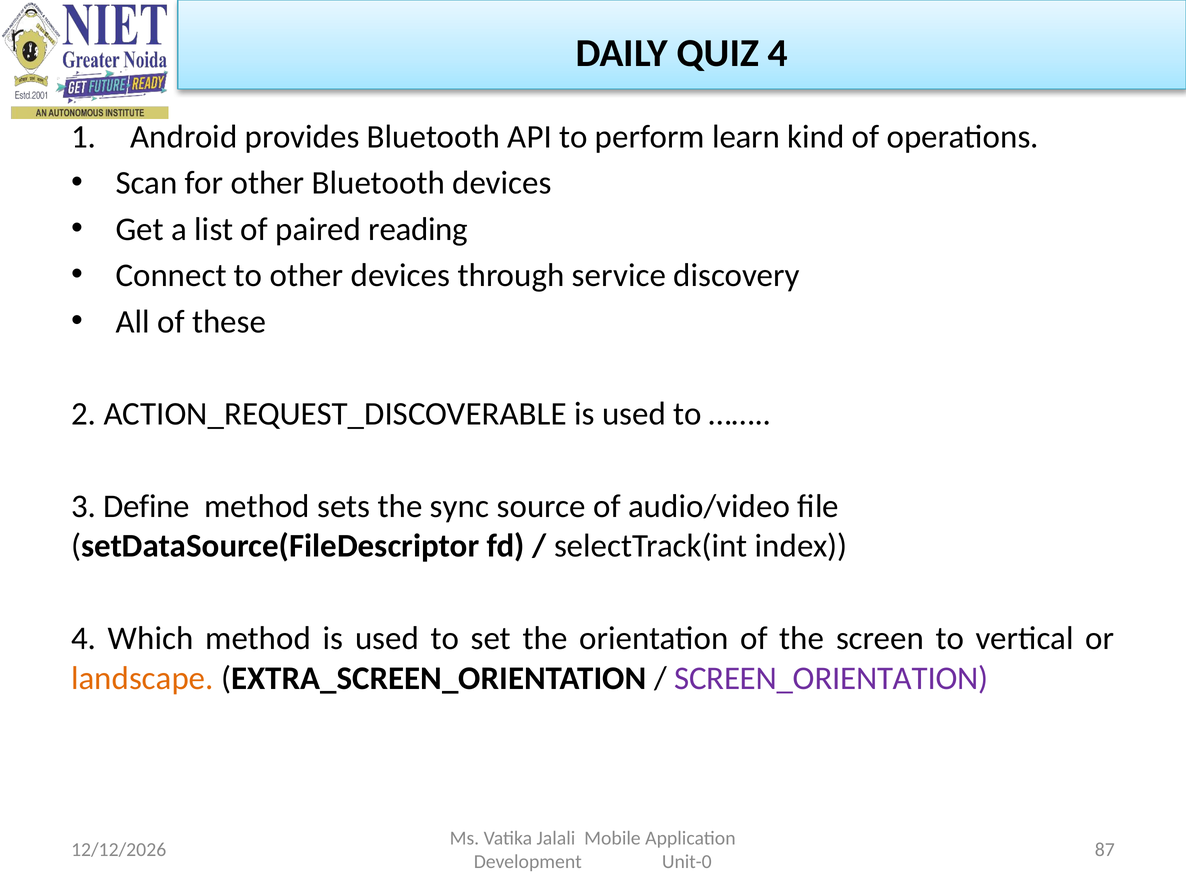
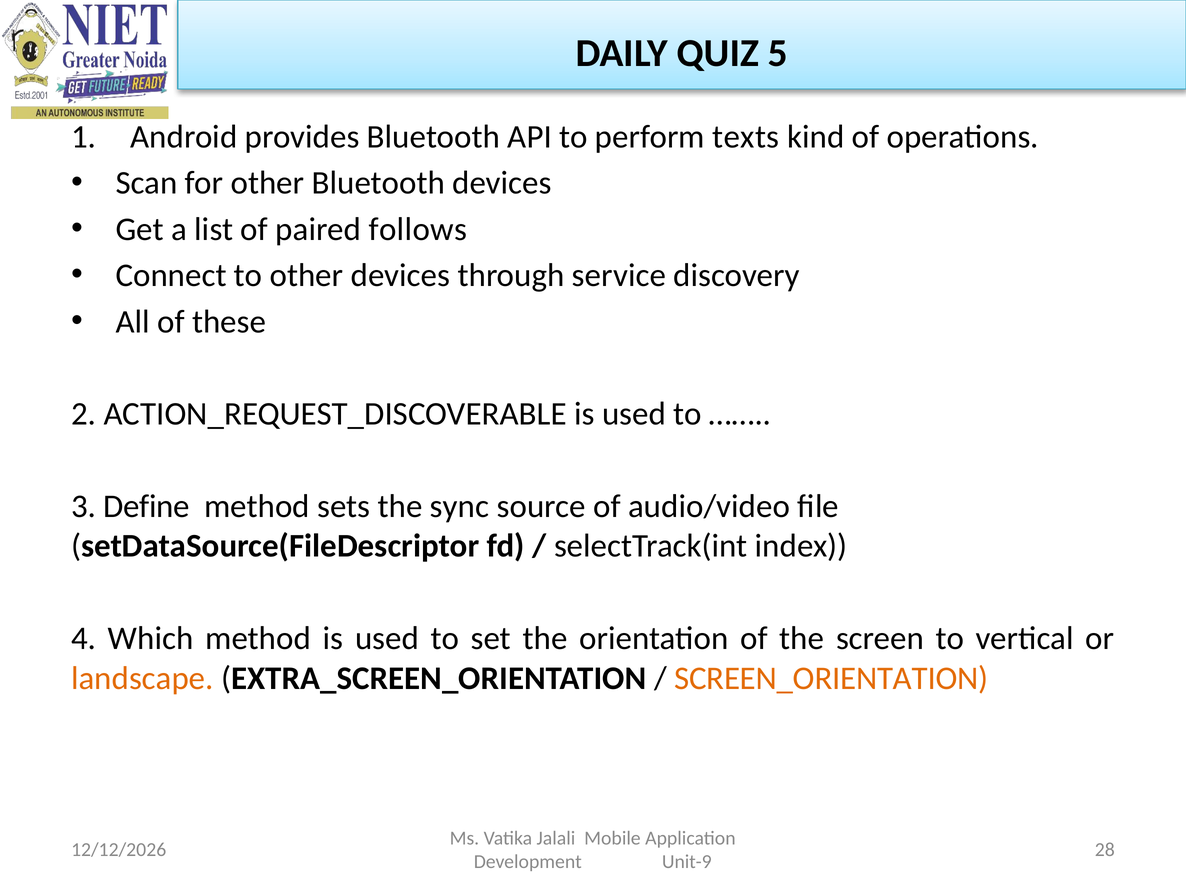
QUIZ 4: 4 -> 5 (778, 53)
learn: learn -> texts (746, 137)
reading: reading -> follows (418, 229)
SCREEN_ORIENTATION colour: purple -> orange (831, 678)
87: 87 -> 28 (1105, 849)
Unit-0: Unit-0 -> Unit-9 (687, 861)
